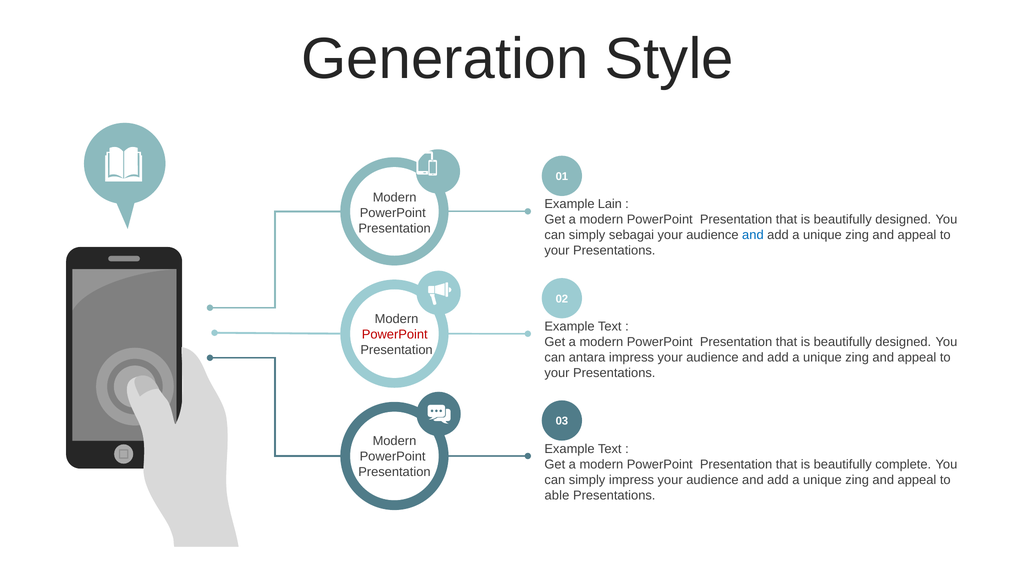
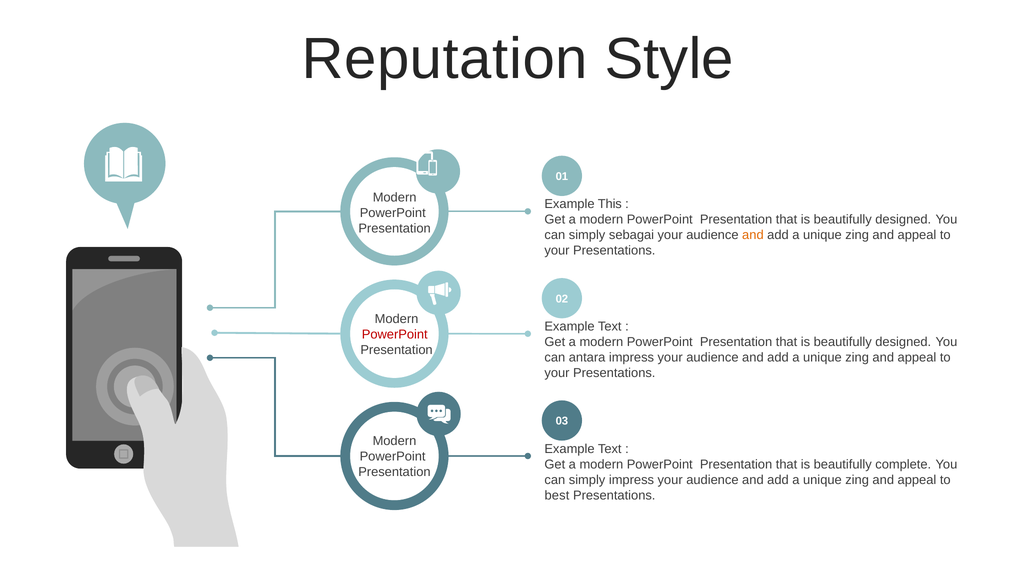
Generation: Generation -> Reputation (445, 59)
Lain: Lain -> This (610, 204)
and colour: blue -> orange (753, 235)
able: able -> best (557, 495)
